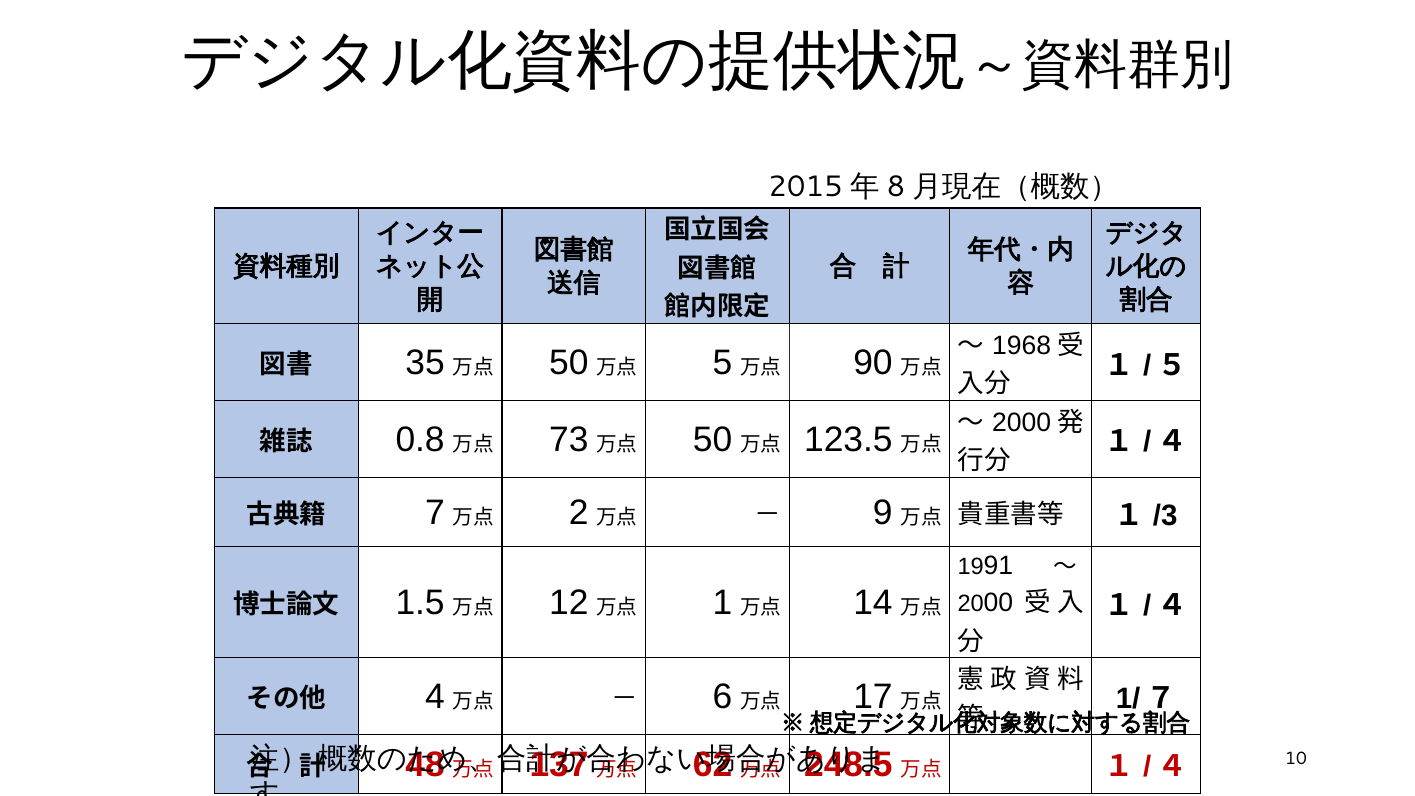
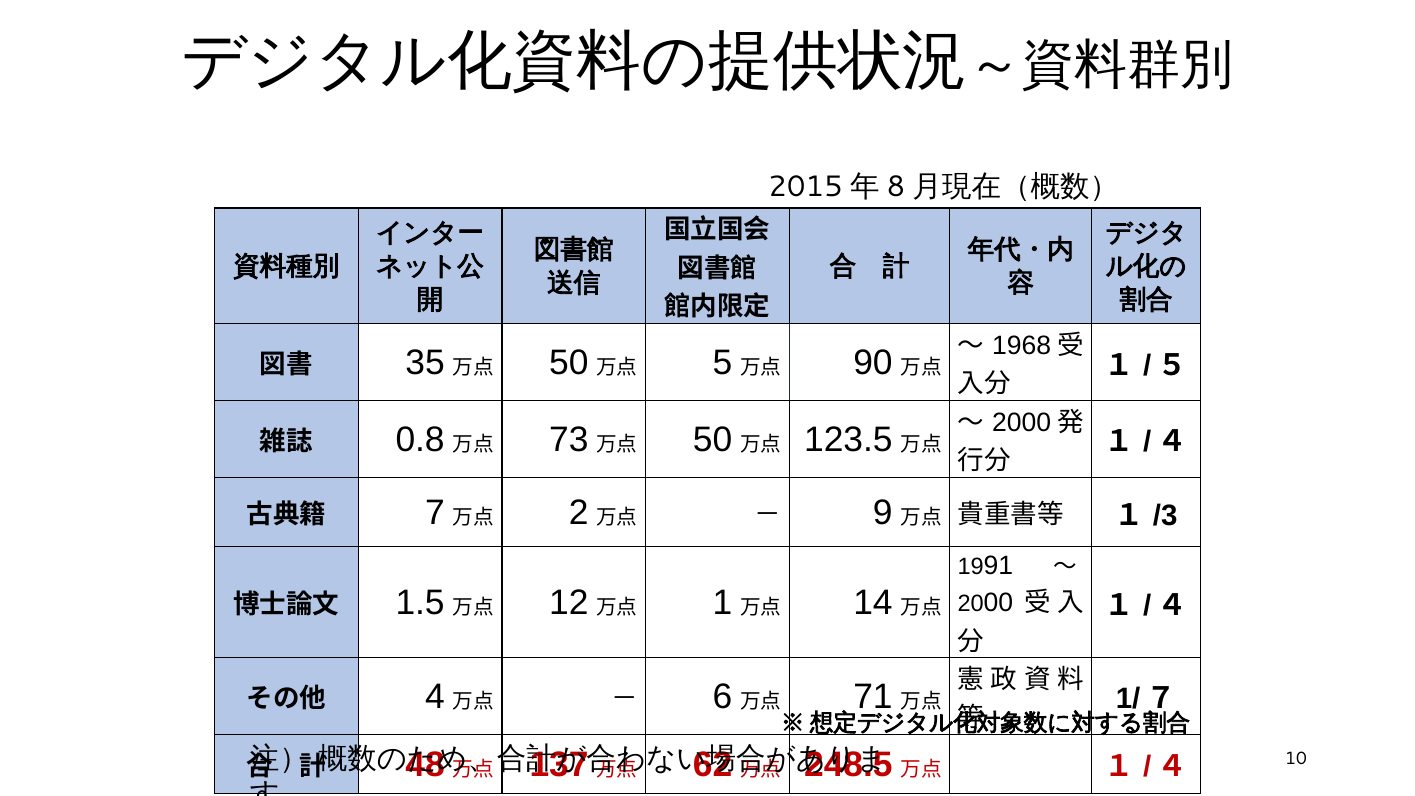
17: 17 -> 71 (873, 697)
